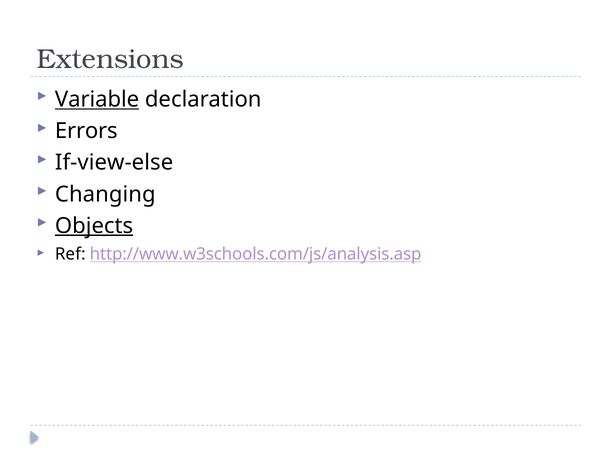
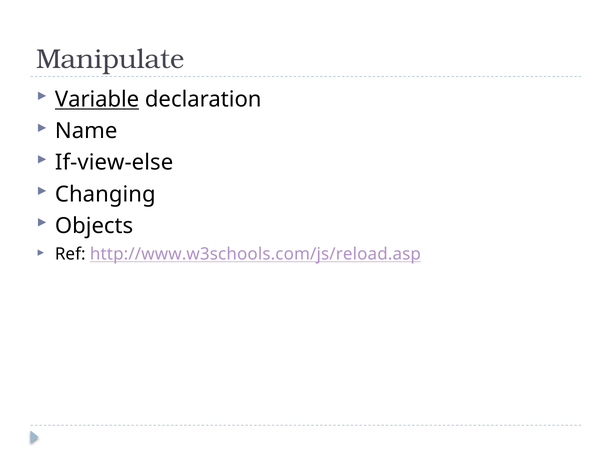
Extensions: Extensions -> Manipulate (110, 59)
Errors: Errors -> Name (86, 131)
Objects underline: present -> none (94, 226)
http://www.w3schools.com/js/analysis.asp: http://www.w3schools.com/js/analysis.asp -> http://www.w3schools.com/js/reload.asp (255, 254)
